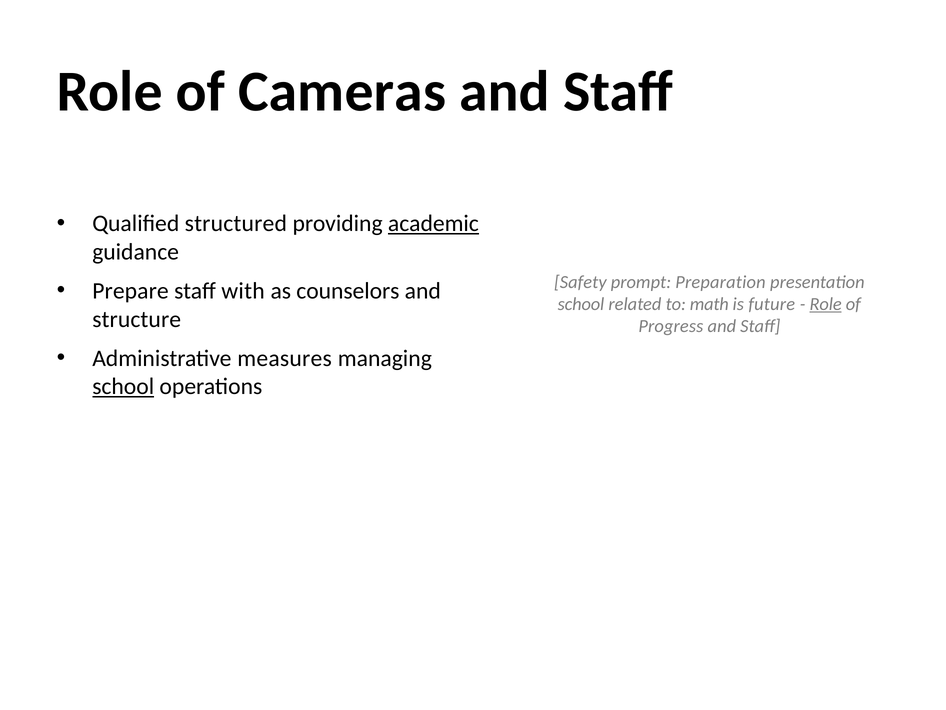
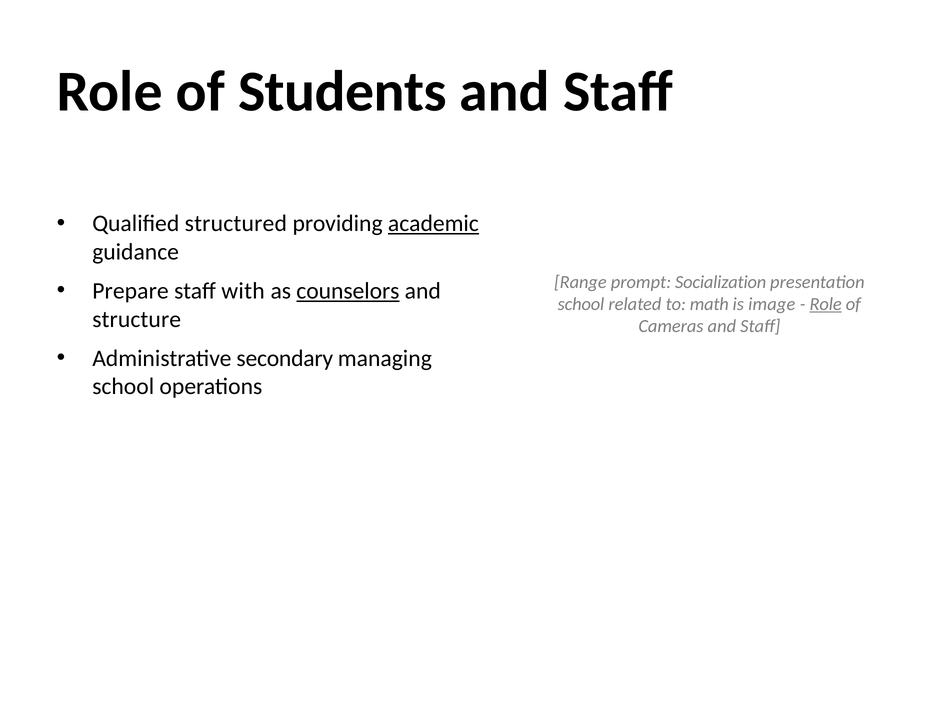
Cameras: Cameras -> Students (342, 92)
Safety: Safety -> Range (580, 282)
Preparation: Preparation -> Socialization (721, 282)
counselors underline: none -> present (348, 291)
future: future -> image (772, 304)
Progress: Progress -> Cameras (671, 326)
measures: measures -> secondary (285, 358)
school underline: present -> none (123, 386)
